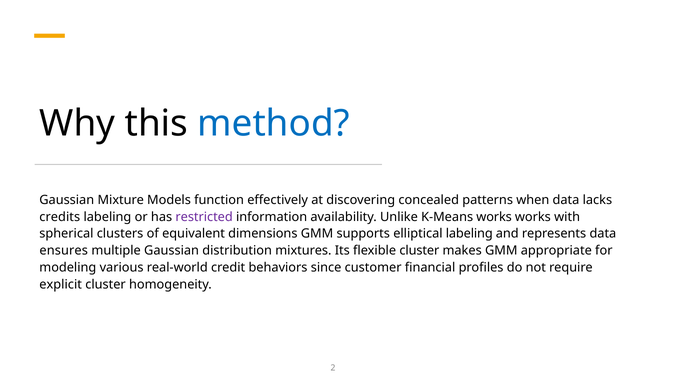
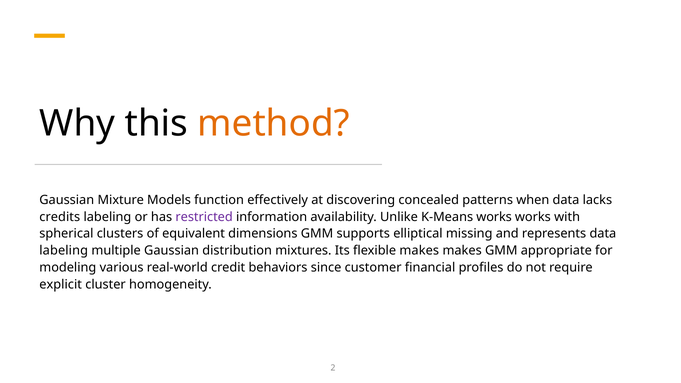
method colour: blue -> orange (274, 123)
elliptical labeling: labeling -> missing (469, 234)
ensures: ensures -> labeling (64, 251)
flexible cluster: cluster -> makes (419, 251)
